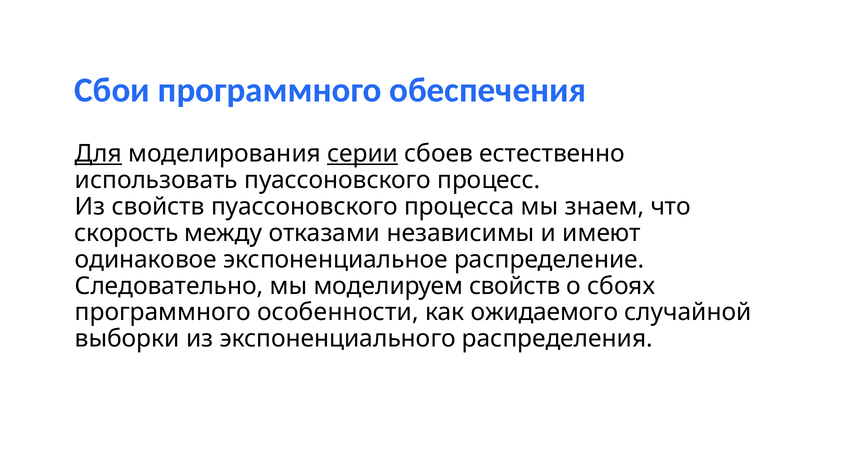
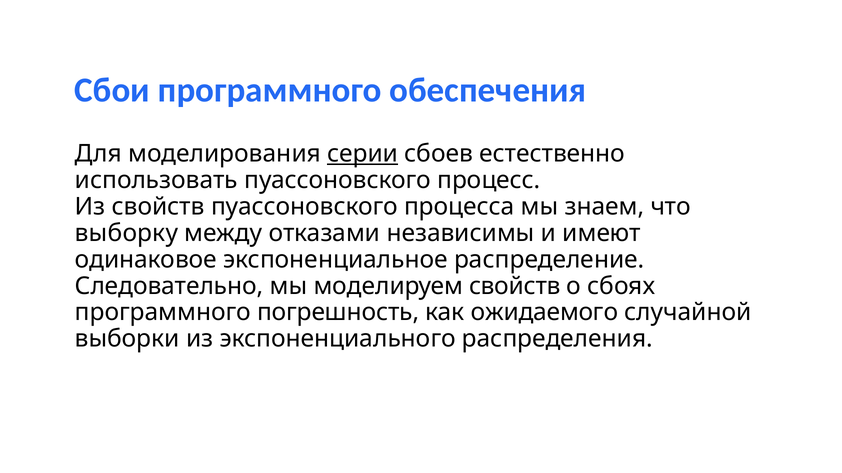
Для underline: present -> none (98, 154)
скорость: скорость -> выборку (126, 233)
особенности: особенности -> погрешность (338, 313)
